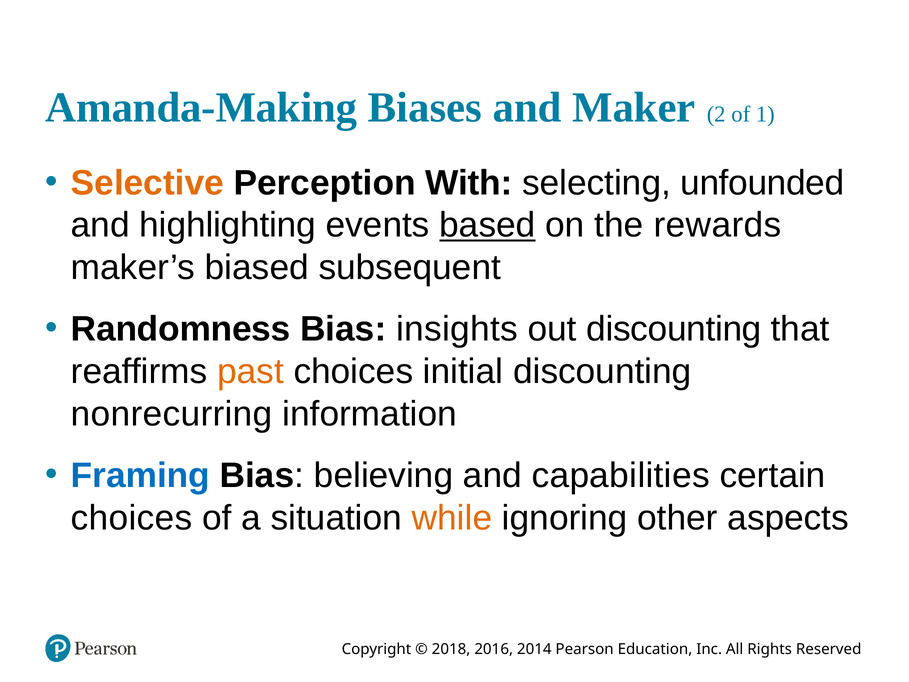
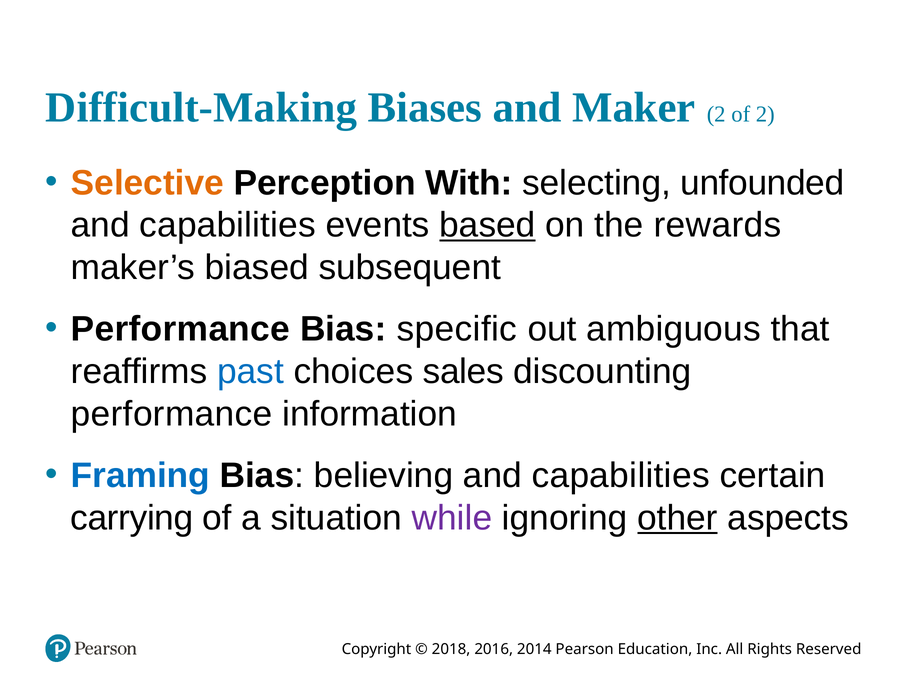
Amanda-Making: Amanda-Making -> Difficult-Making (201, 108)
of 1: 1 -> 2 (765, 114)
highlighting: highlighting -> capabilities (228, 225)
Randomness: Randomness -> Performance (180, 329)
insights: insights -> specific (457, 329)
out discounting: discounting -> ambiguous (674, 329)
past colour: orange -> blue (250, 371)
initial: initial -> sales (463, 371)
nonrecurring: nonrecurring -> performance (172, 414)
choices: choices -> carrying (132, 518)
while colour: orange -> purple (452, 518)
other underline: none -> present (677, 518)
